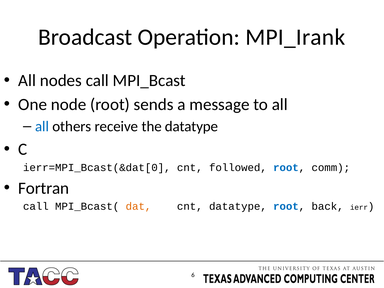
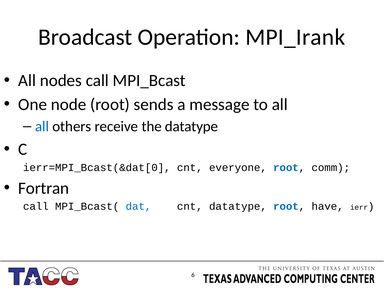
followed: followed -> everyone (238, 168)
dat colour: orange -> blue (139, 206)
back: back -> have (328, 206)
